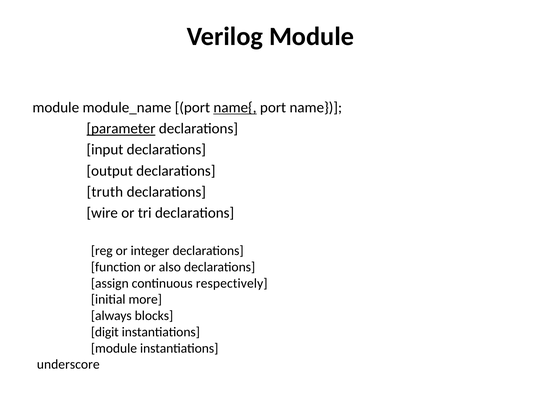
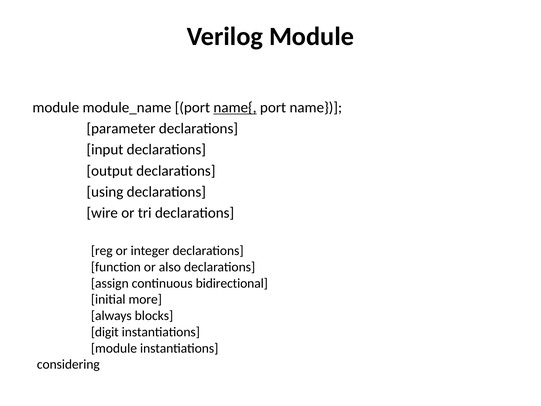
parameter underline: present -> none (121, 129)
truth: truth -> using (105, 192)
respectively: respectively -> bidirectional (232, 283)
underscore: underscore -> considering (68, 364)
